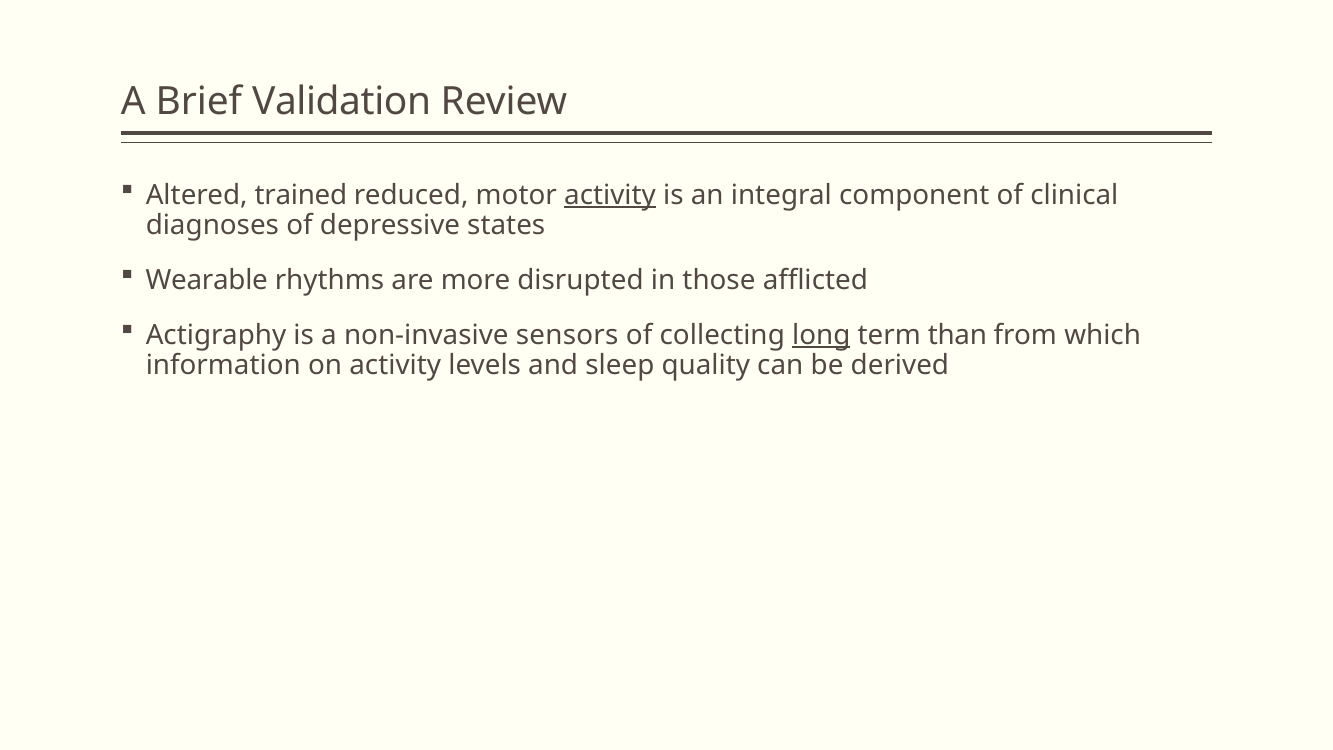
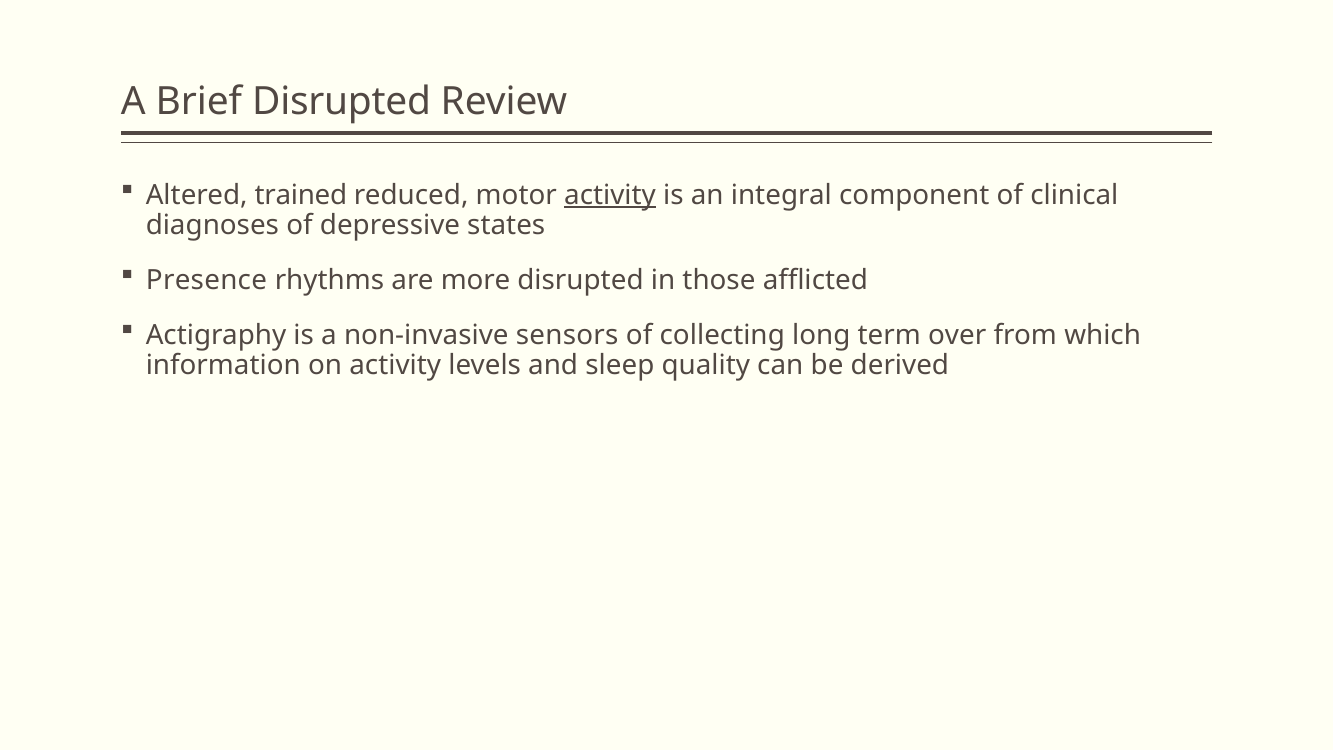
Brief Validation: Validation -> Disrupted (342, 102)
Wearable: Wearable -> Presence (206, 280)
long underline: present -> none (821, 335)
than: than -> over (957, 335)
